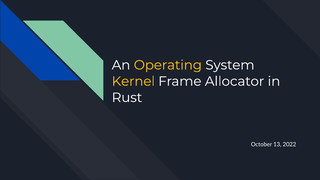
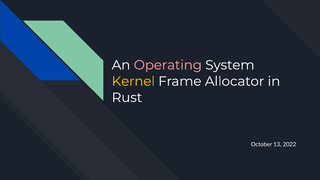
Operating colour: yellow -> pink (168, 65)
